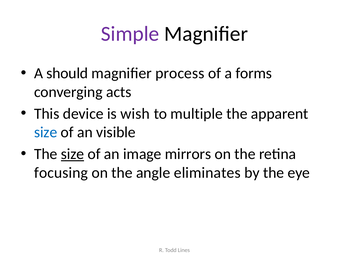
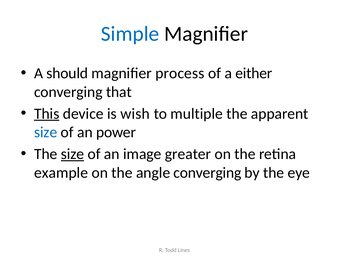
Simple colour: purple -> blue (130, 34)
forms: forms -> either (254, 73)
acts: acts -> that (119, 92)
This underline: none -> present (47, 114)
visible: visible -> power (116, 132)
mirrors: mirrors -> greater (188, 154)
focusing: focusing -> example (61, 173)
angle eliminates: eliminates -> converging (207, 173)
